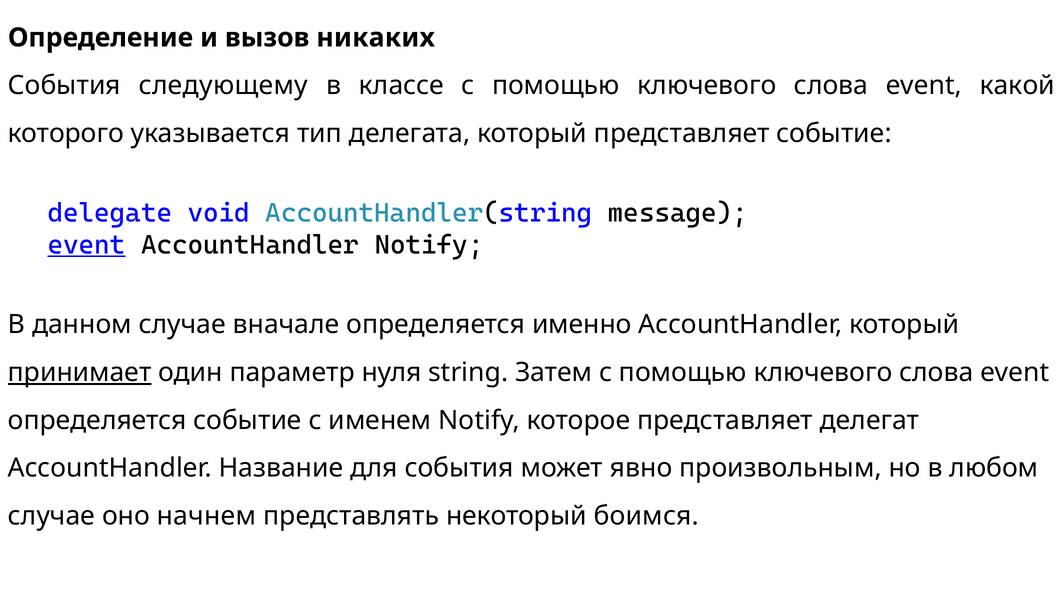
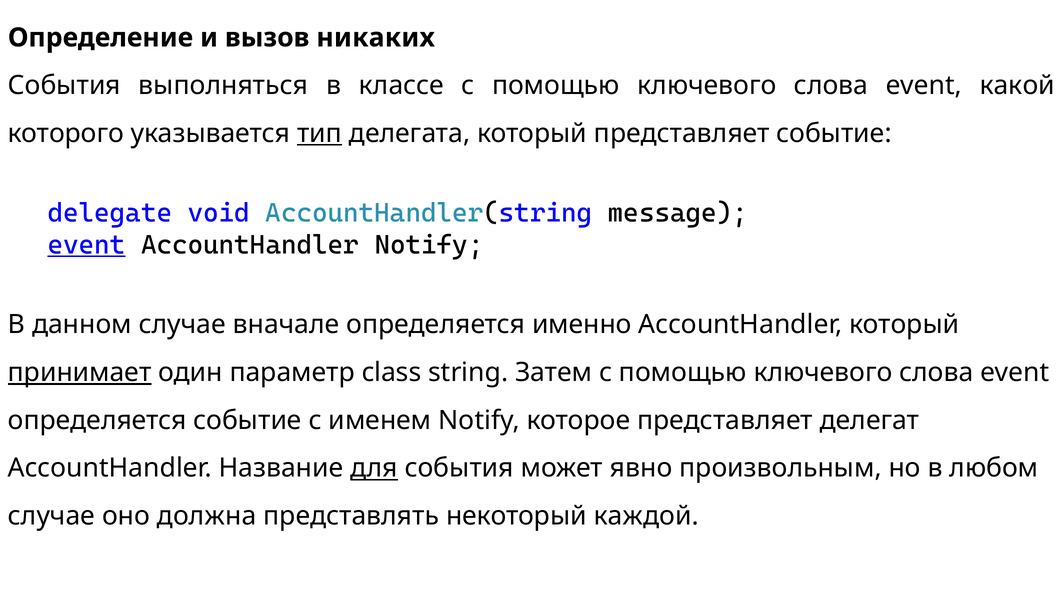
следующему: следующему -> выполняться (223, 85)
тип underline: none -> present (320, 133)
нуля: нуля -> class (391, 372)
для underline: none -> present (374, 468)
начнем: начнем -> должна (207, 516)
боимся: боимся -> каждой (646, 516)
